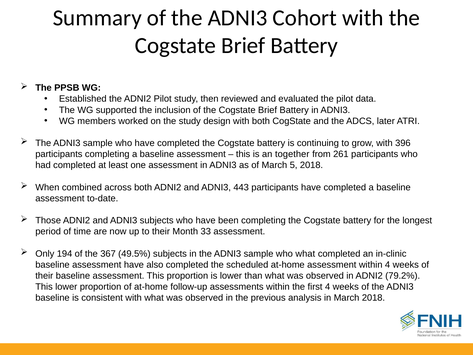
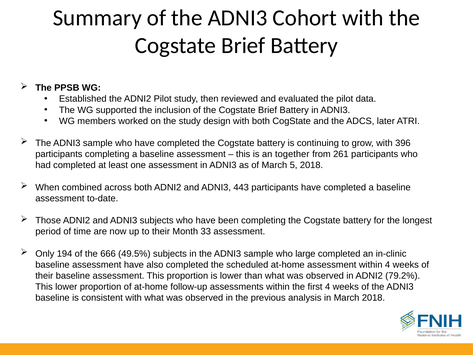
367: 367 -> 666 (108, 253)
who what: what -> large (305, 253)
